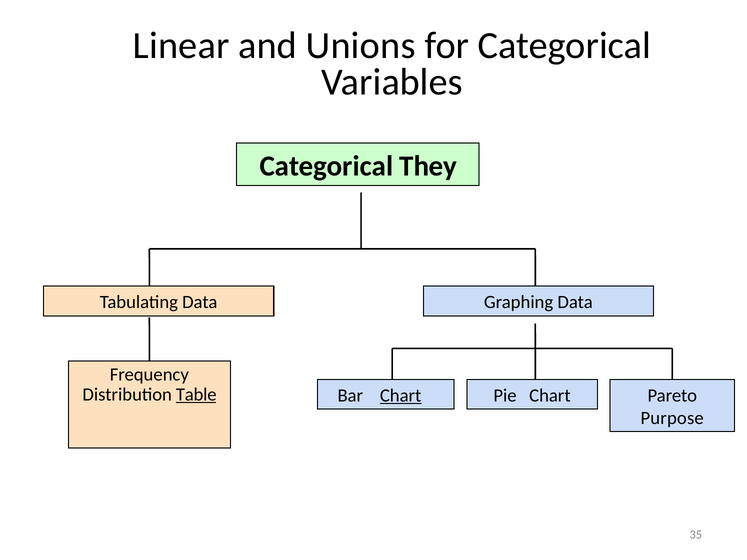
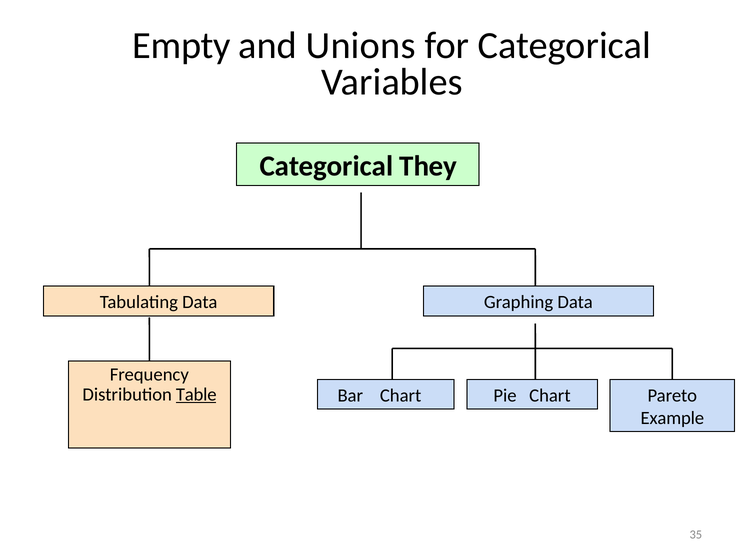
Linear: Linear -> Empty (182, 45)
Chart underline: present -> none (401, 396)
Purpose: Purpose -> Example (672, 418)
